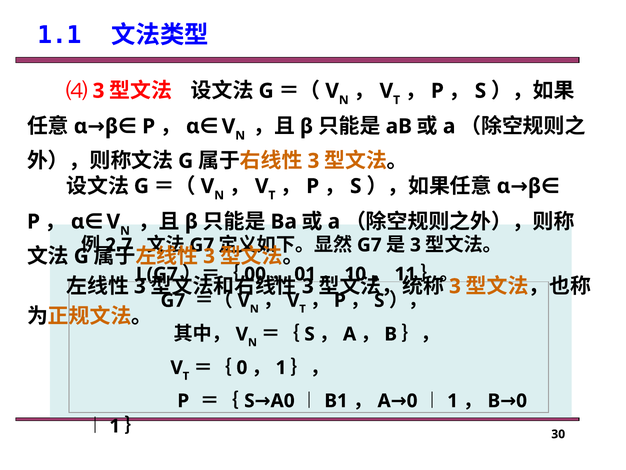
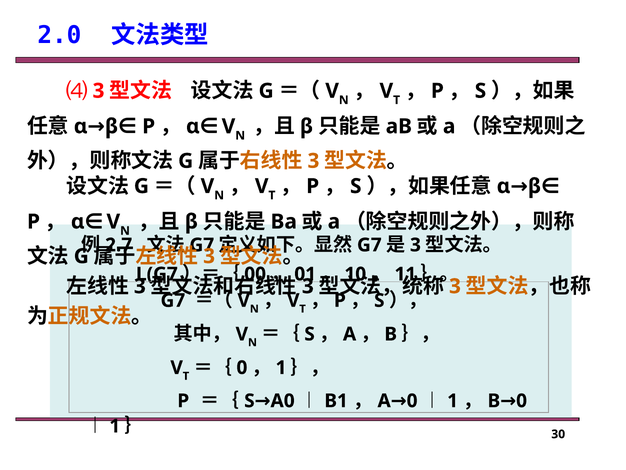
1.1: 1.1 -> 2.0 (59, 35)
